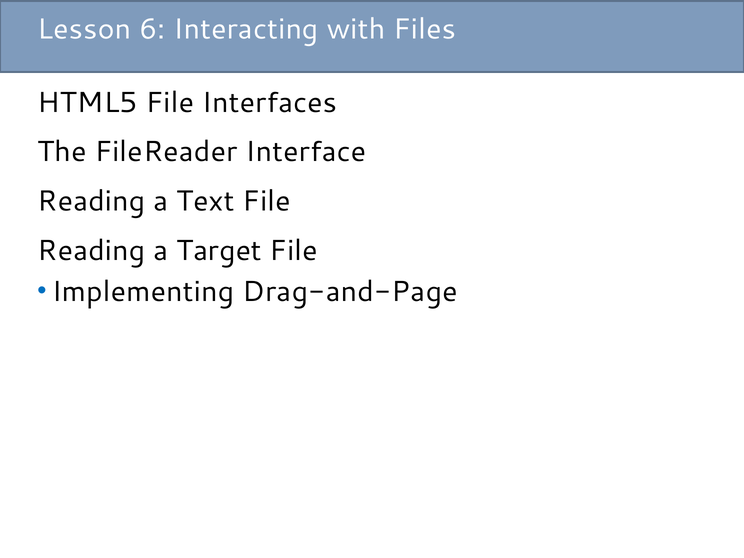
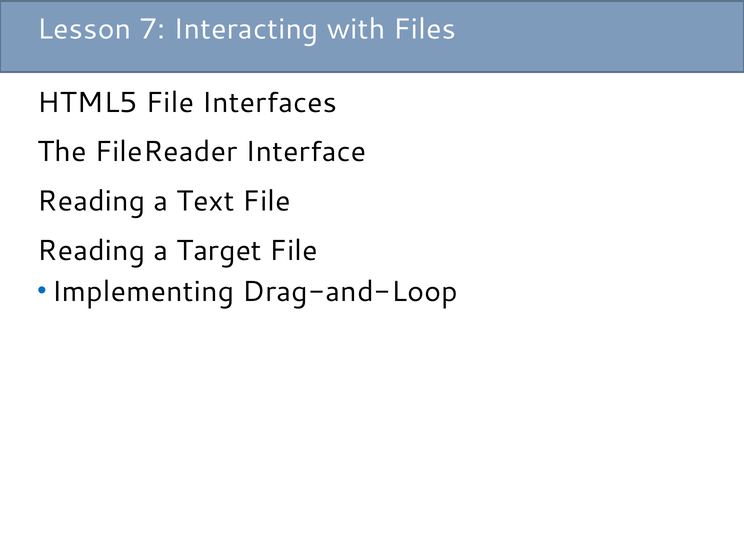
6: 6 -> 7 (152, 29)
Drag-and-Page: Drag-and-Page -> Drag-and-Loop (350, 292)
